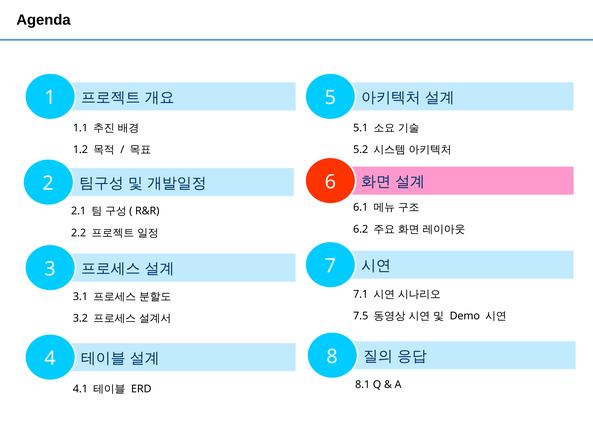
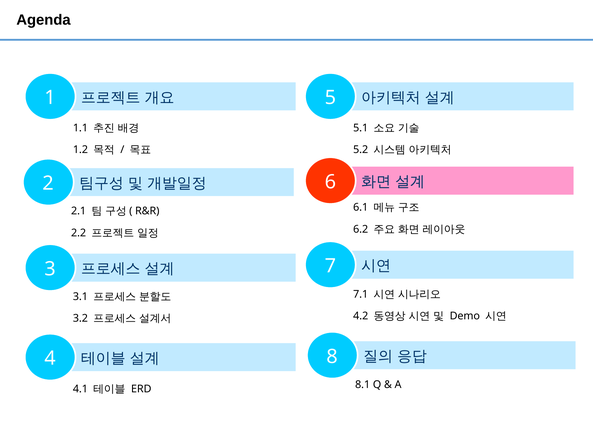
7.5: 7.5 -> 4.2 (361, 316)
